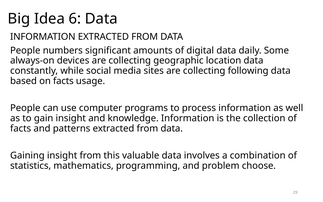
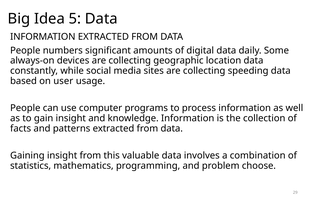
6: 6 -> 5 (75, 19)
following: following -> speeding (248, 71)
on facts: facts -> user (63, 81)
